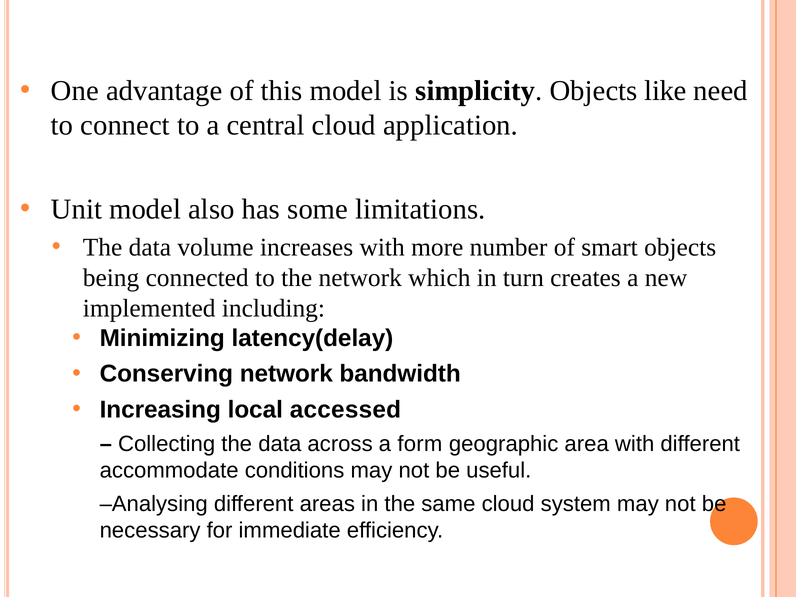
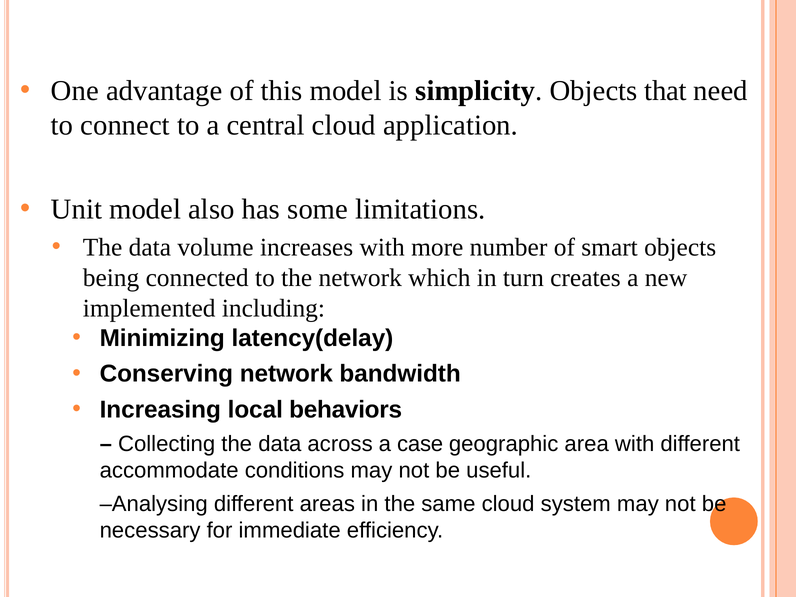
like: like -> that (666, 91)
accessed: accessed -> behaviors (346, 410)
form: form -> case (420, 444)
